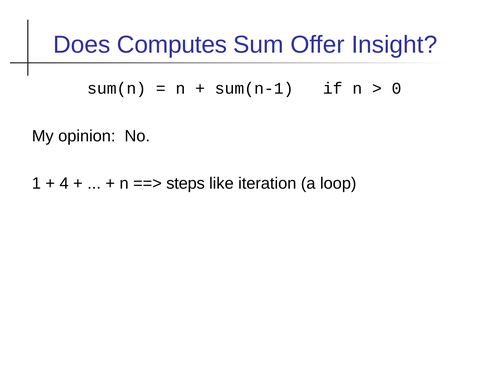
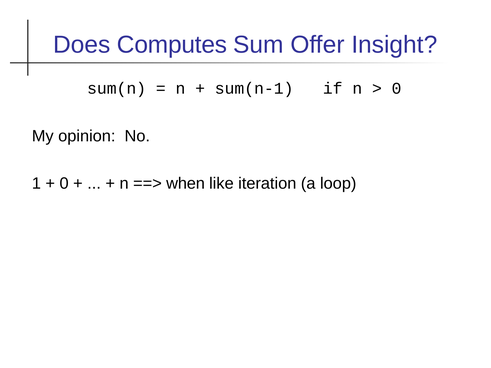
4: 4 -> 0 (64, 183)
steps: steps -> when (186, 183)
